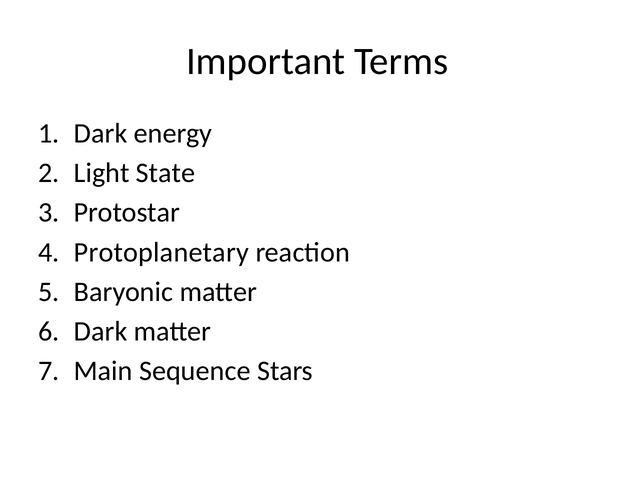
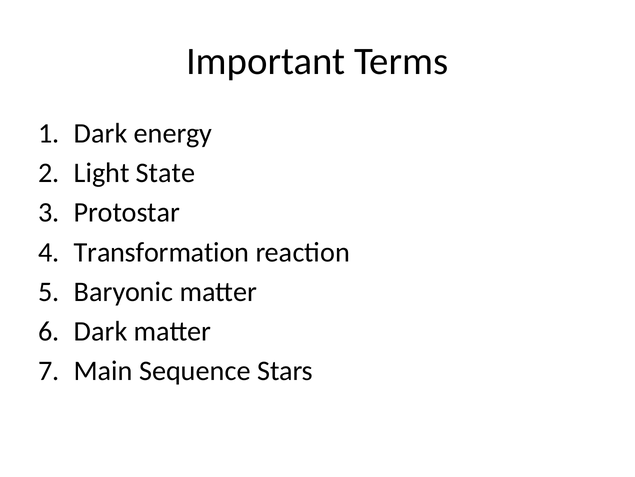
Protoplanetary: Protoplanetary -> Transformation (162, 252)
